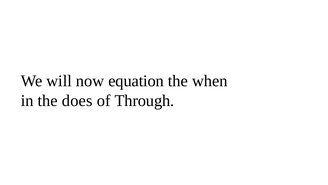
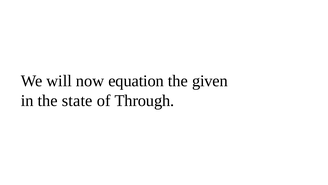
when: when -> given (210, 81)
does: does -> state (77, 100)
